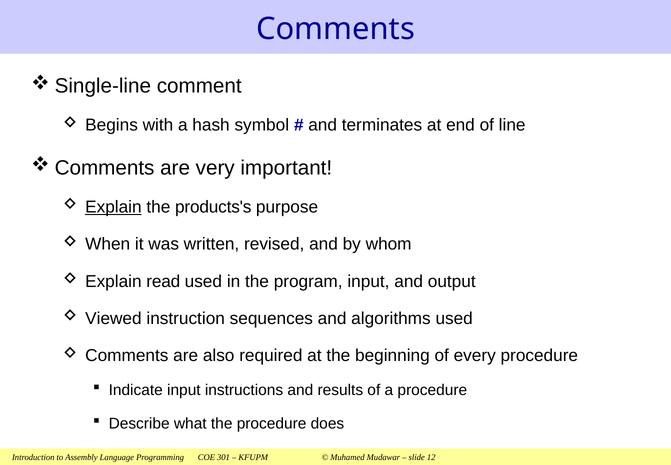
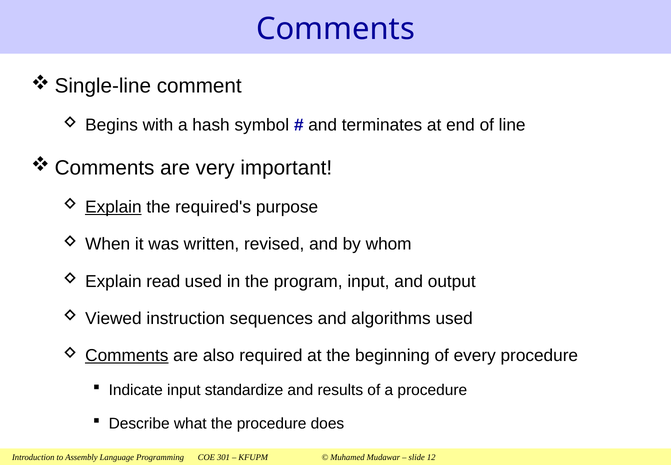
products's: products's -> required's (213, 207)
Comments underline: none -> present (127, 355)
instructions: instructions -> standardize (244, 390)
